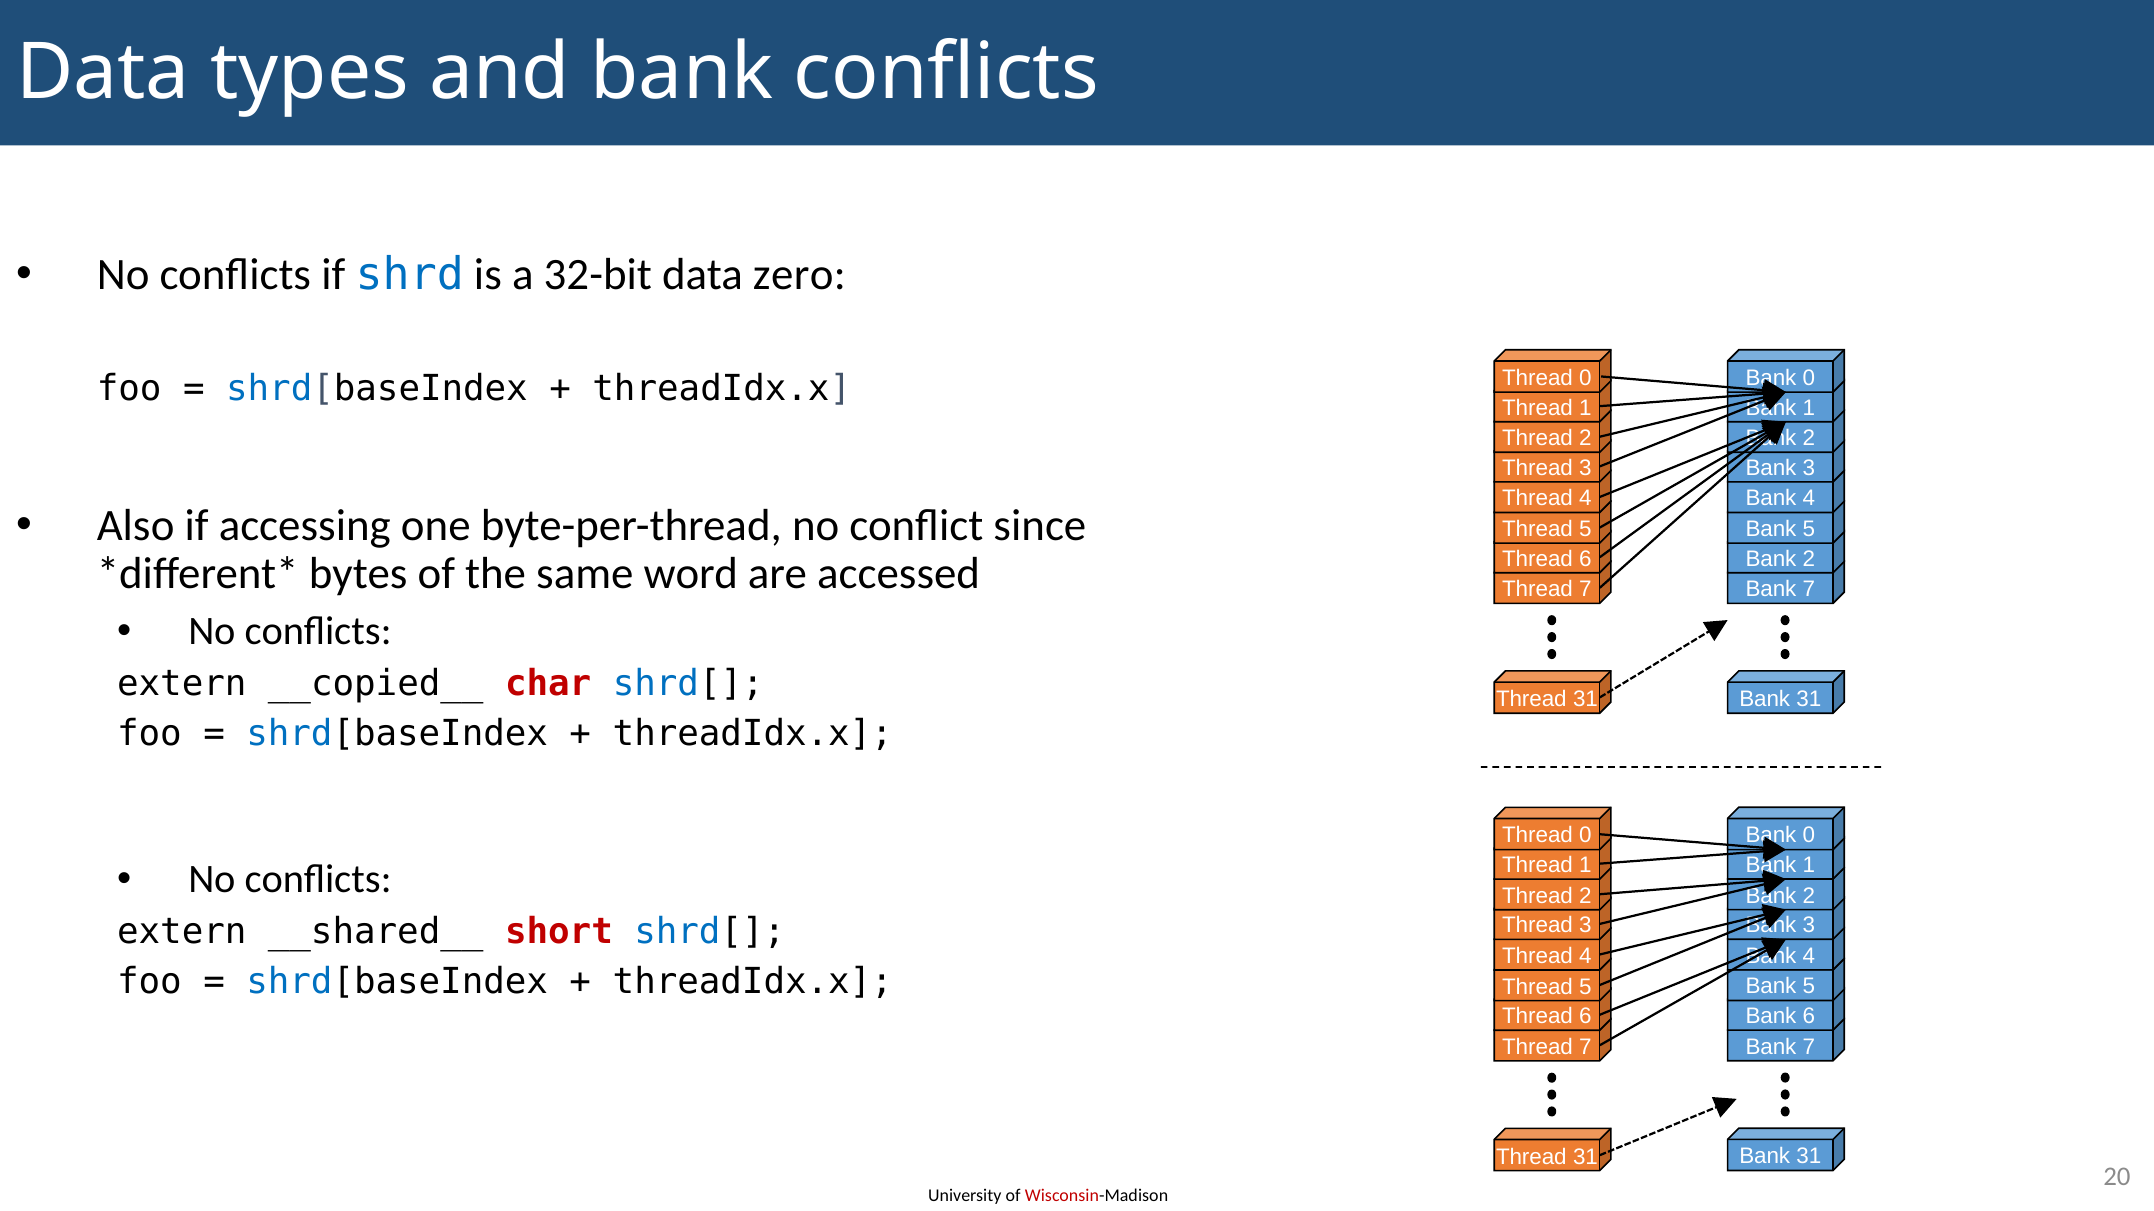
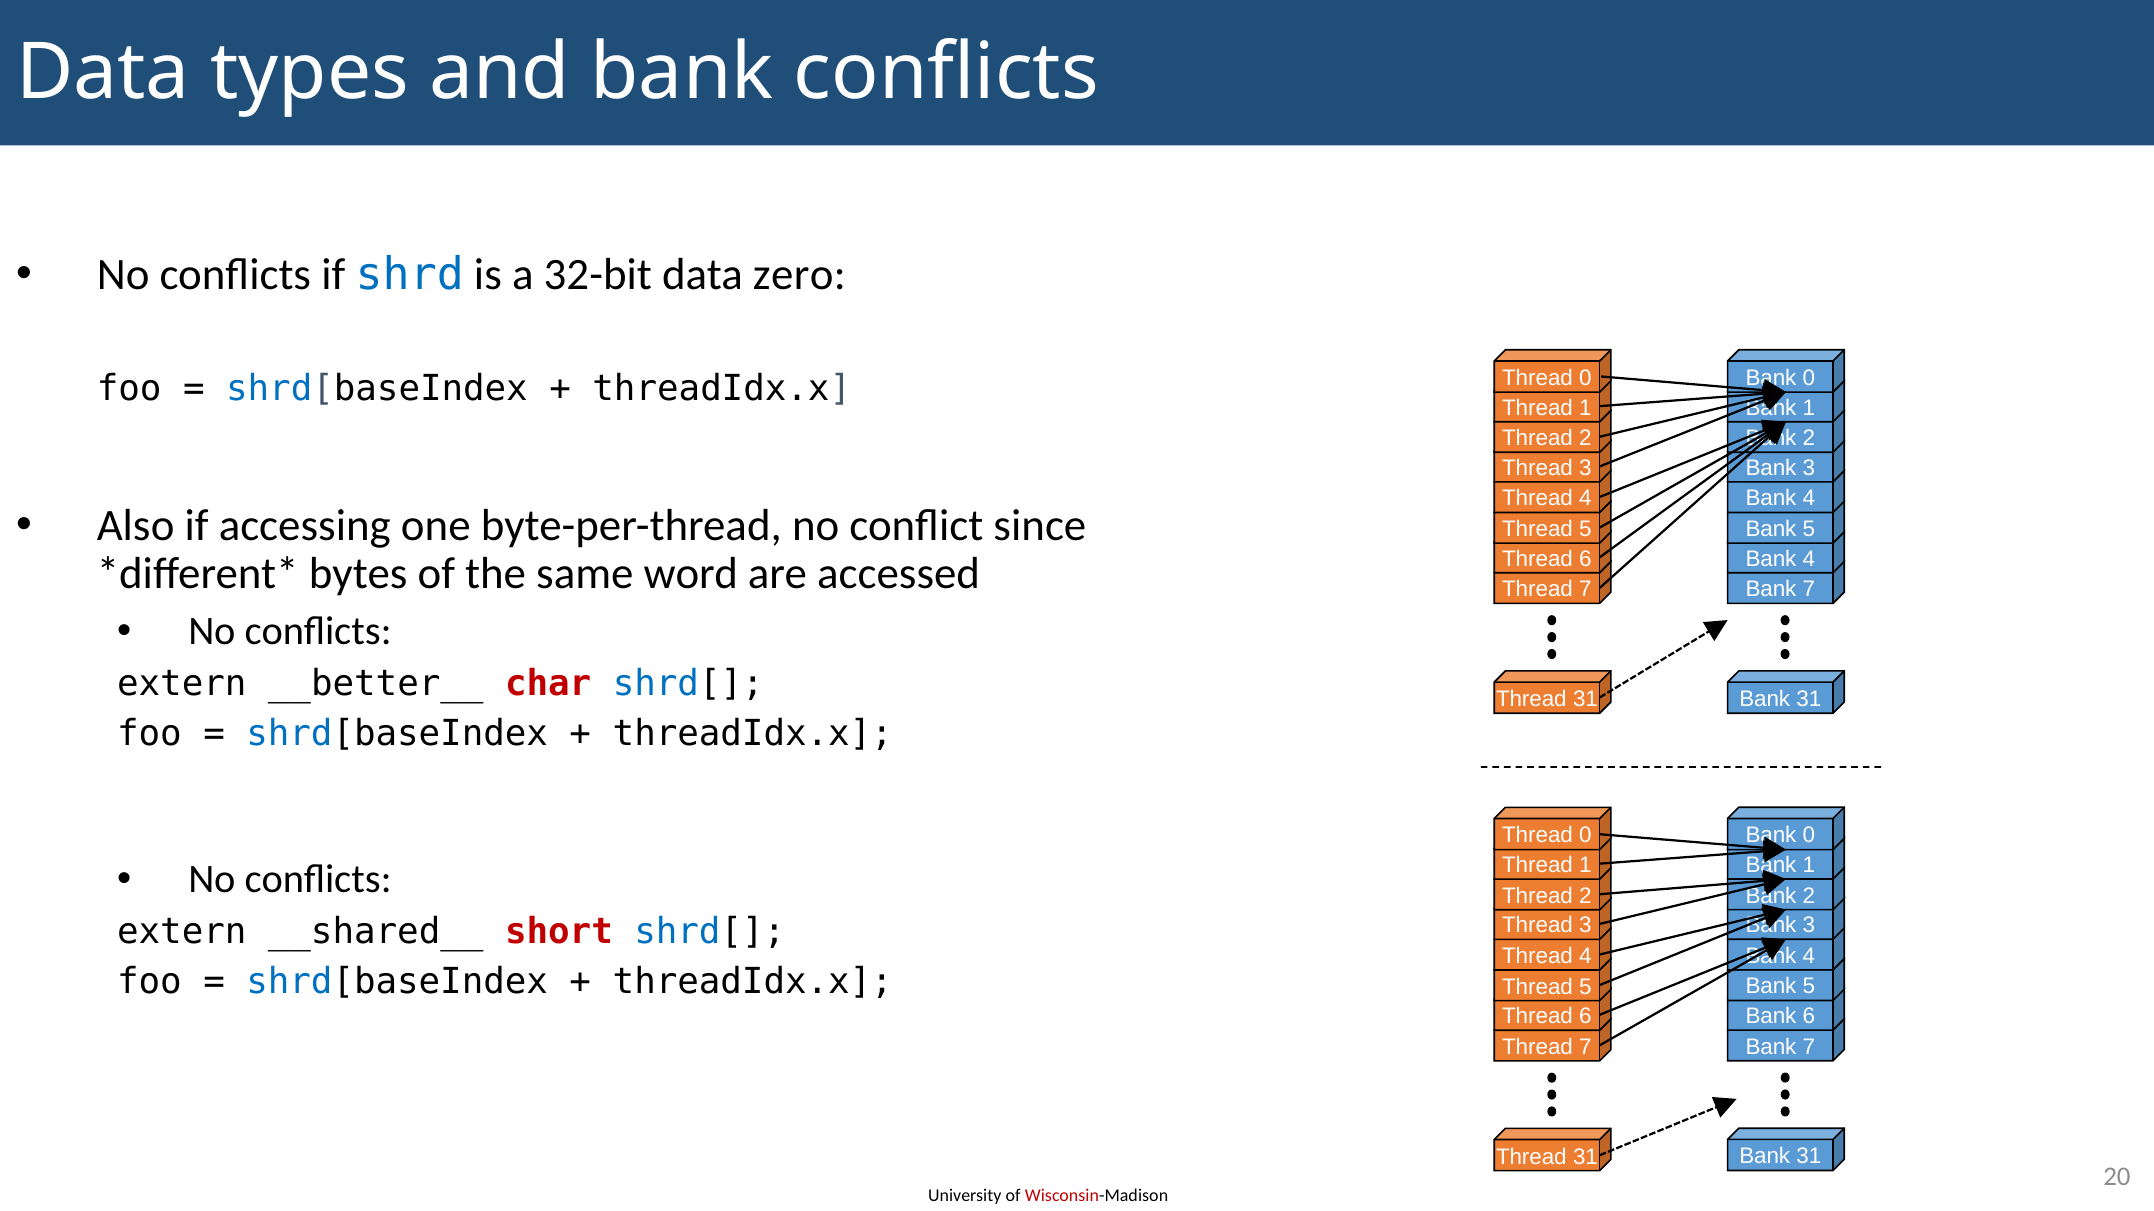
2: 2 -> 4 (1809, 559)
__copied__: __copied__ -> __better__ (376, 684)
